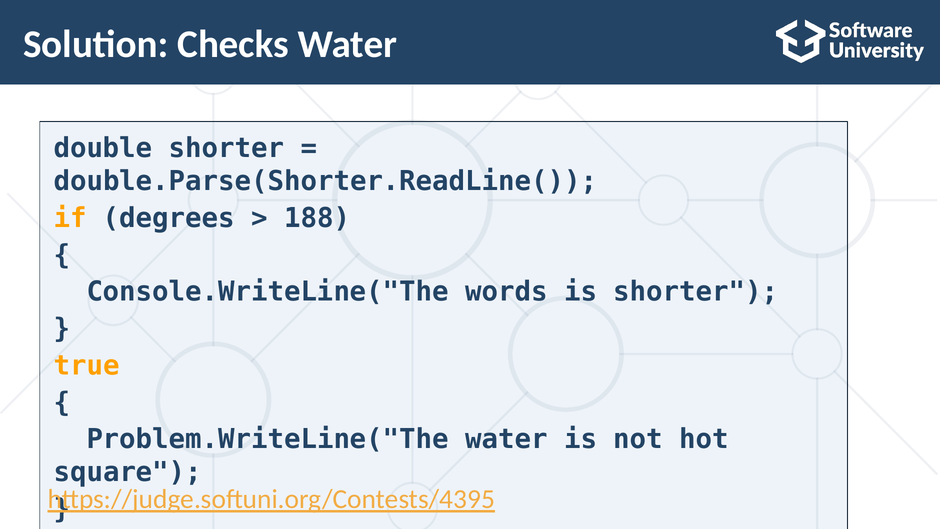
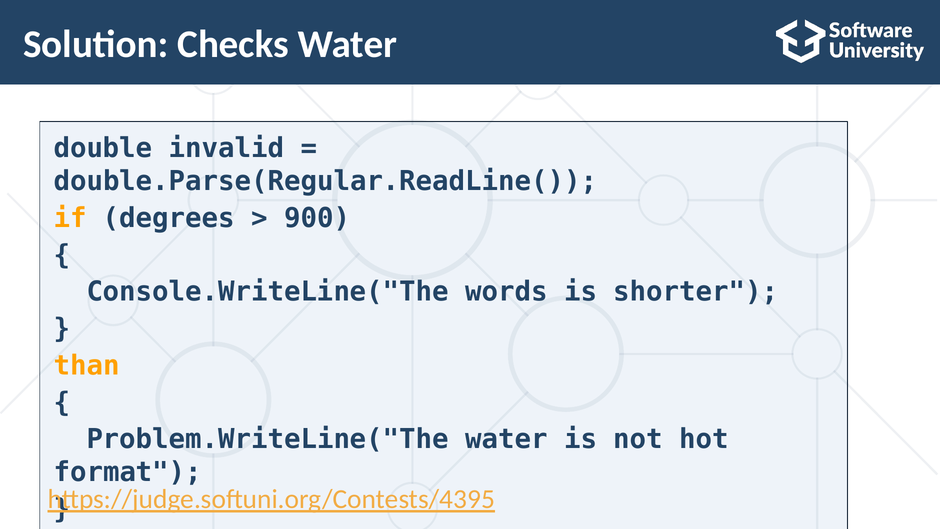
double shorter: shorter -> invalid (227, 148)
double.Parse(Shorter.ReadLine(: double.Parse(Shorter.ReadLine( -> double.Parse(Regular.ReadLine( (325, 181)
188: 188 -> 900 (317, 218)
true: true -> than (87, 366)
square: square -> format (128, 472)
